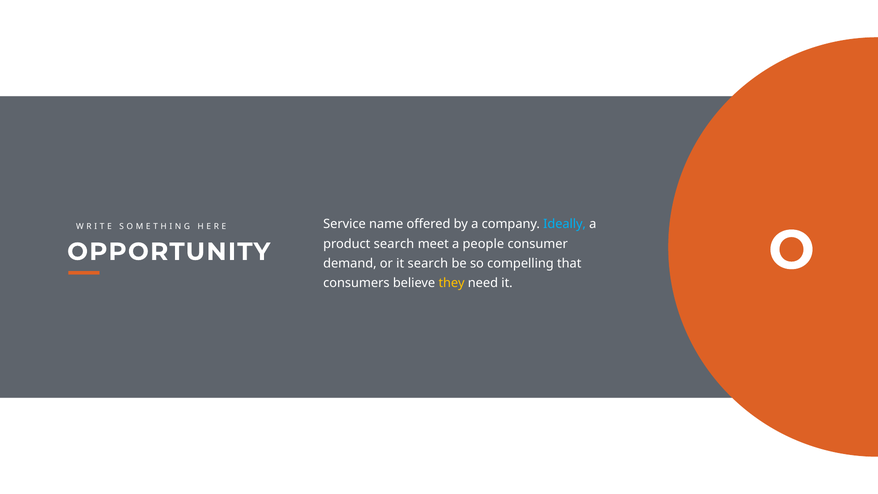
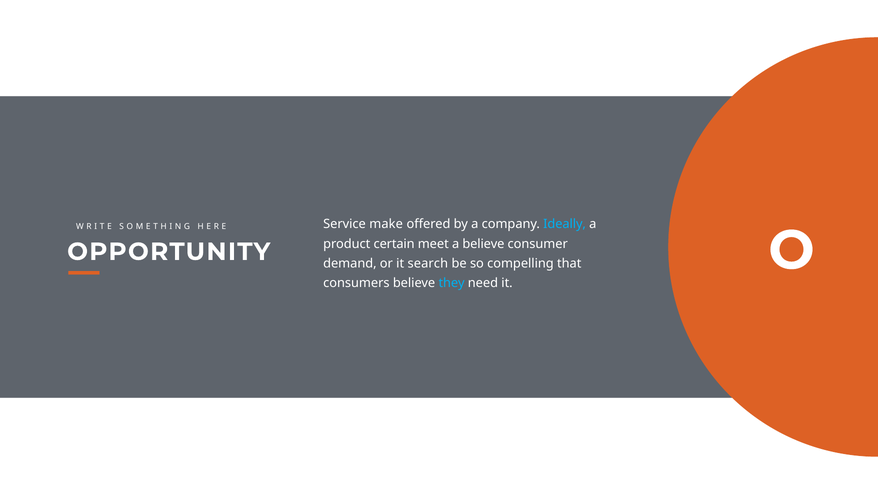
name: name -> make (386, 224)
product search: search -> certain (394, 244)
a people: people -> believe (483, 244)
they colour: yellow -> light blue (452, 283)
